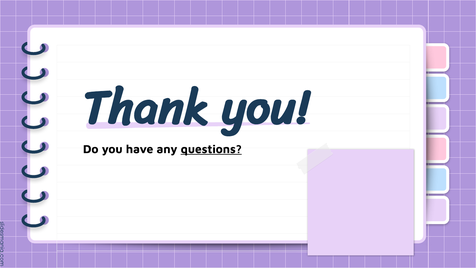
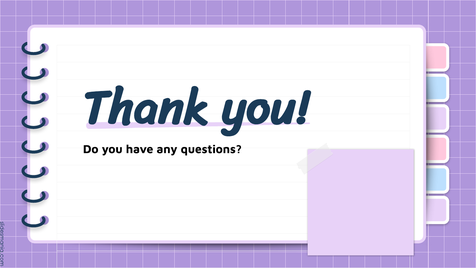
questions underline: present -> none (211, 149)
